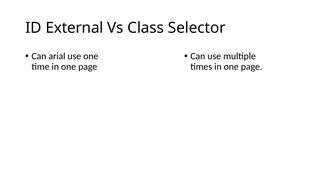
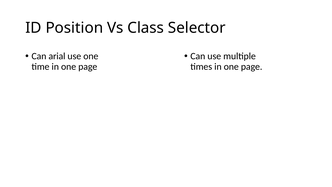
External: External -> Position (74, 28)
